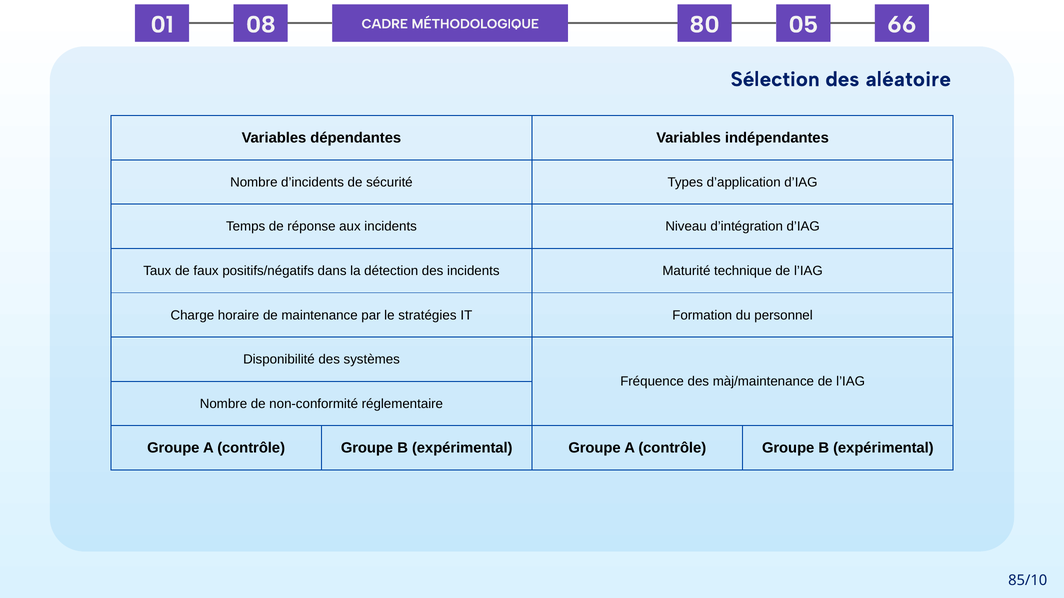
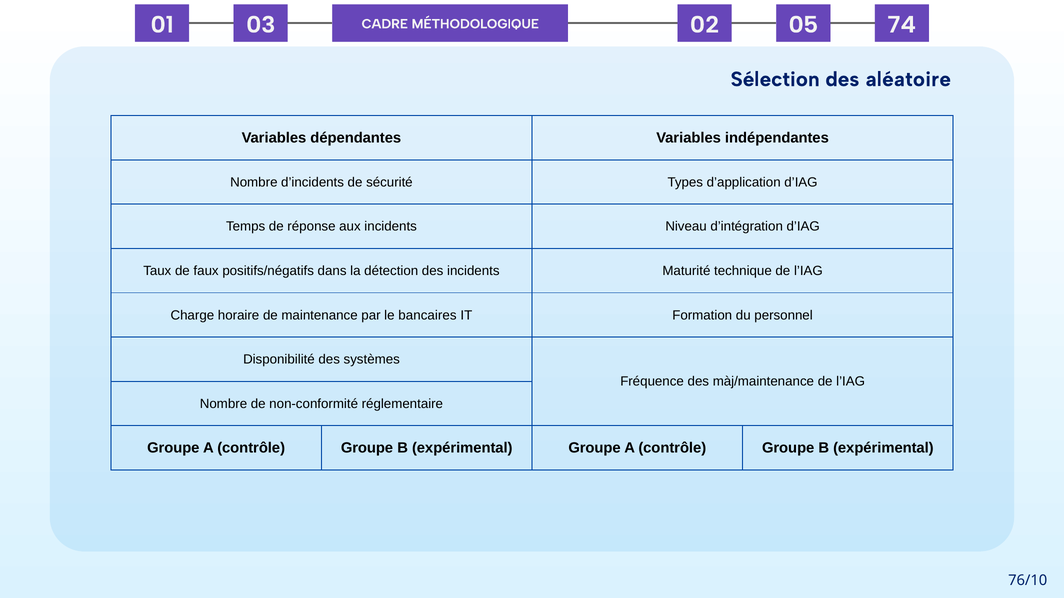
08: 08 -> 03 (261, 25)
80: 80 -> 02 (705, 25)
66: 66 -> 74 (902, 25)
stratégies: stratégies -> bancaires (427, 315)
85/10: 85/10 -> 76/10 (1028, 581)
